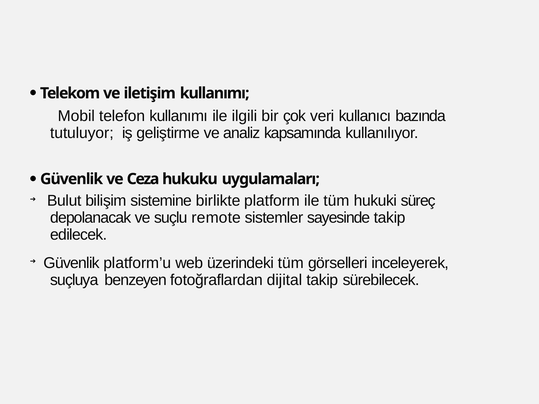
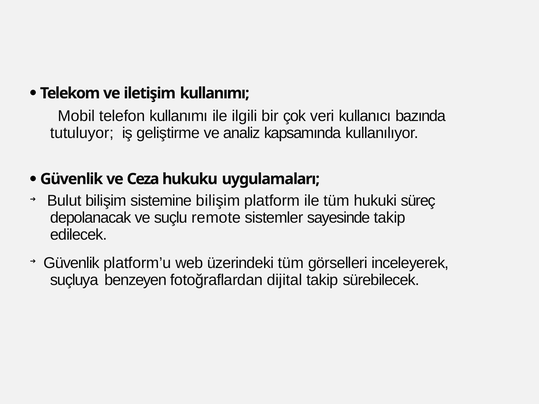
sistemine birlikte: birlikte -> bilişim (218, 201)
